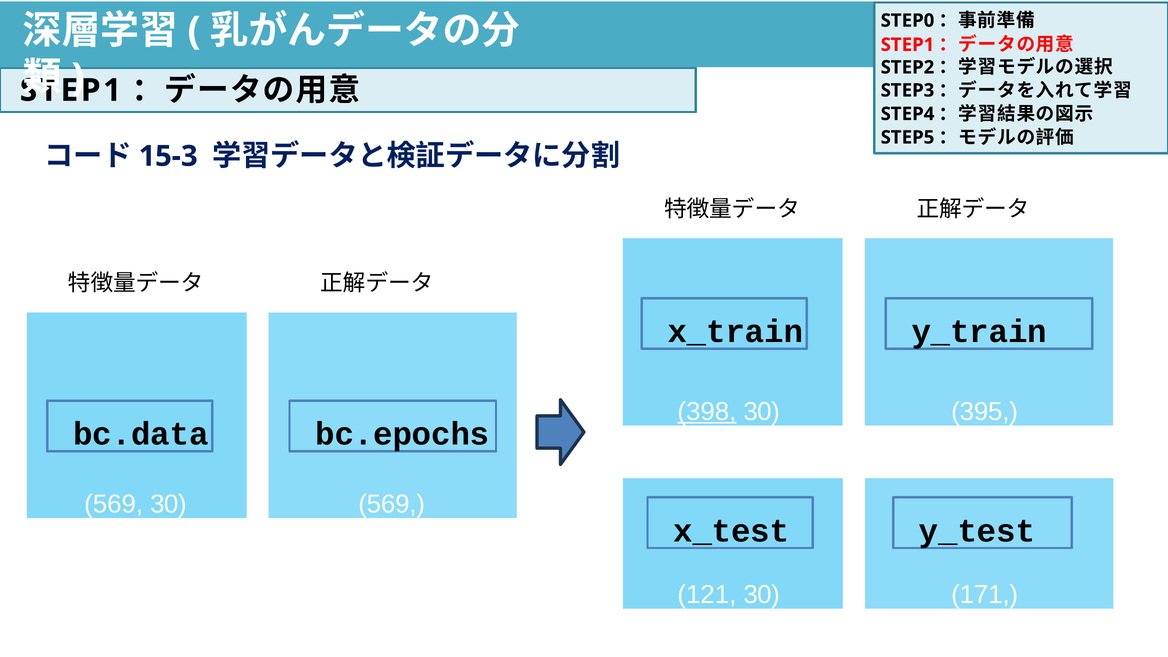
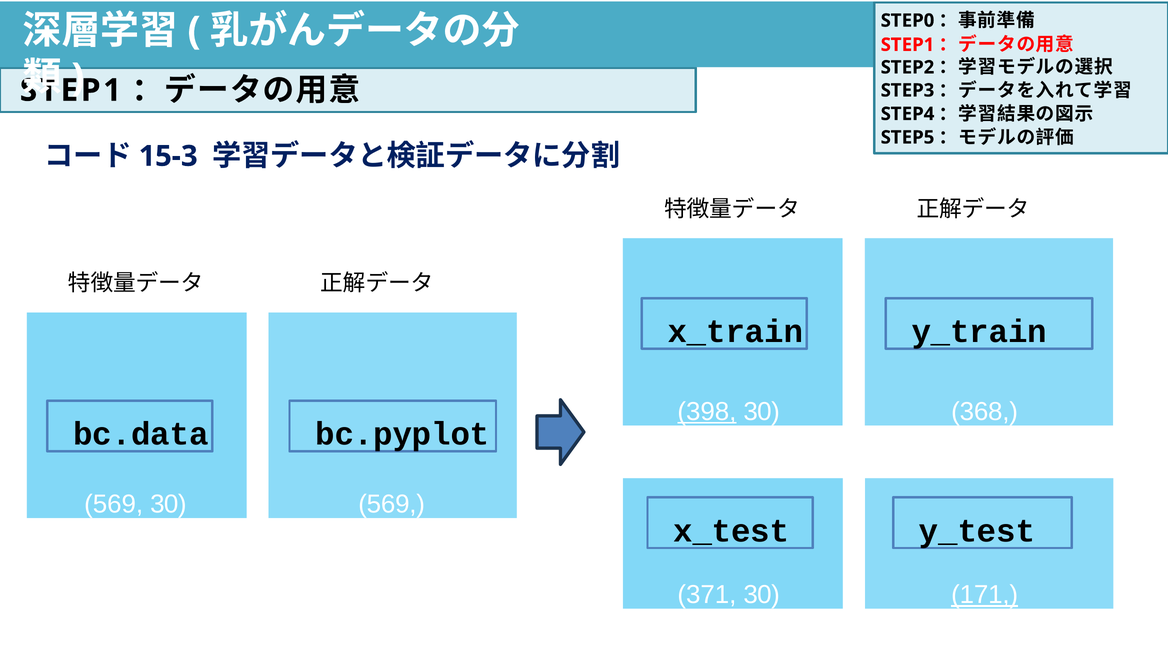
395: 395 -> 368 (985, 412)
bc.epochs: bc.epochs -> bc.pyplot (402, 434)
121: 121 -> 371 (707, 595)
171 underline: none -> present (985, 595)
